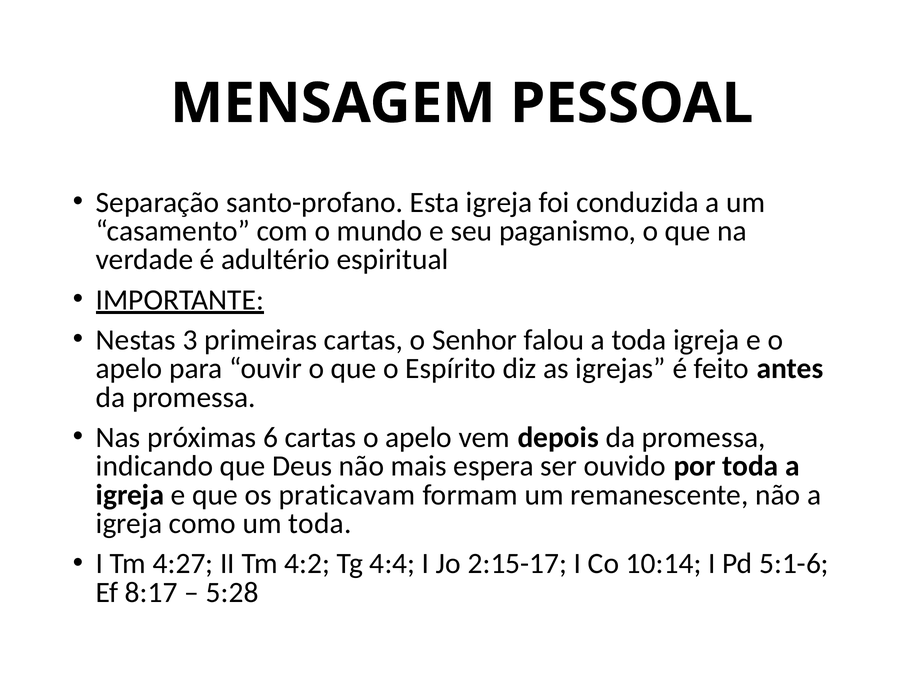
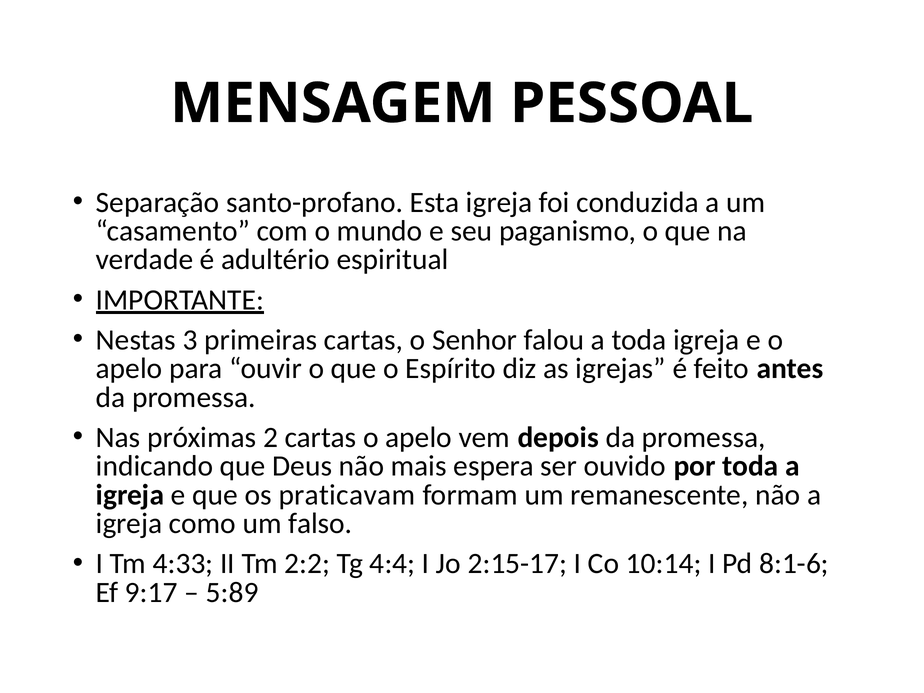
6: 6 -> 2 (270, 438)
um toda: toda -> falso (320, 524)
4:27: 4:27 -> 4:33 (183, 564)
4:2: 4:2 -> 2:2 (307, 564)
5:1-6: 5:1-6 -> 8:1-6 (794, 564)
8:17: 8:17 -> 9:17 (151, 592)
5:28: 5:28 -> 5:89 (232, 592)
